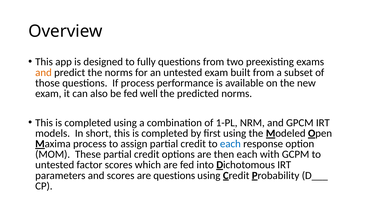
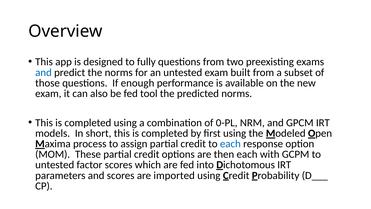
and colour: orange -> blue (44, 72)
If process: process -> enough (138, 83)
well: well -> tool (149, 93)
1-PL: 1-PL -> 0-PL (227, 123)
are questions: questions -> imported (174, 175)
